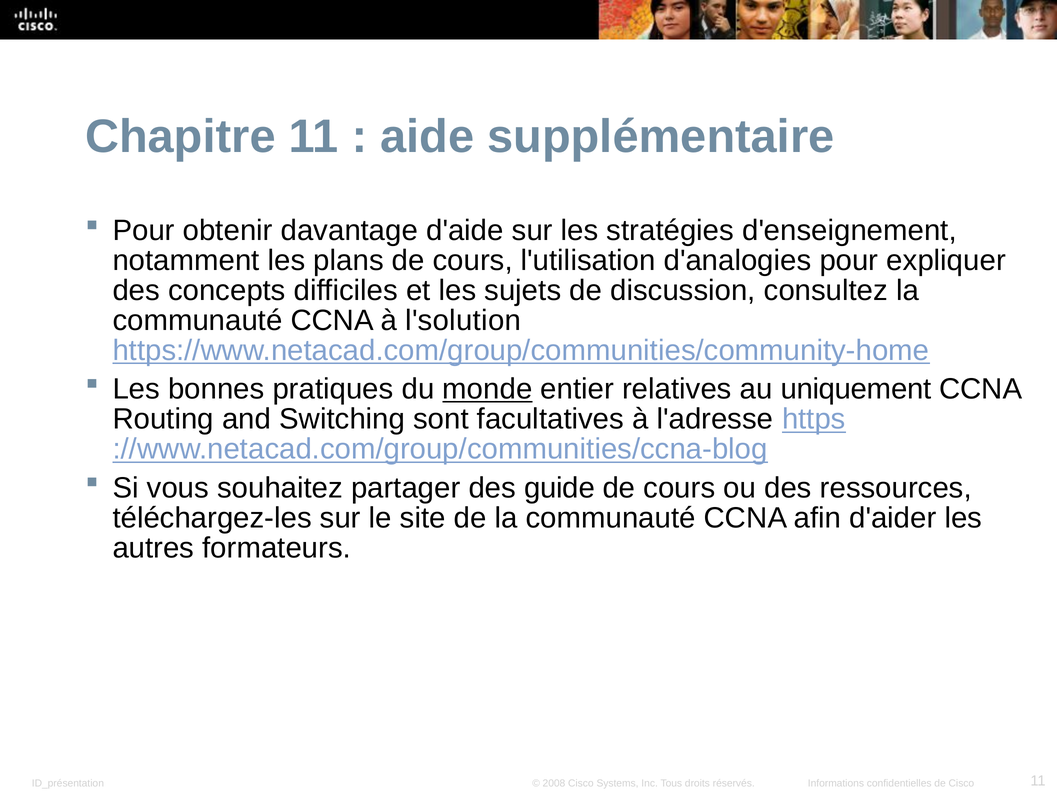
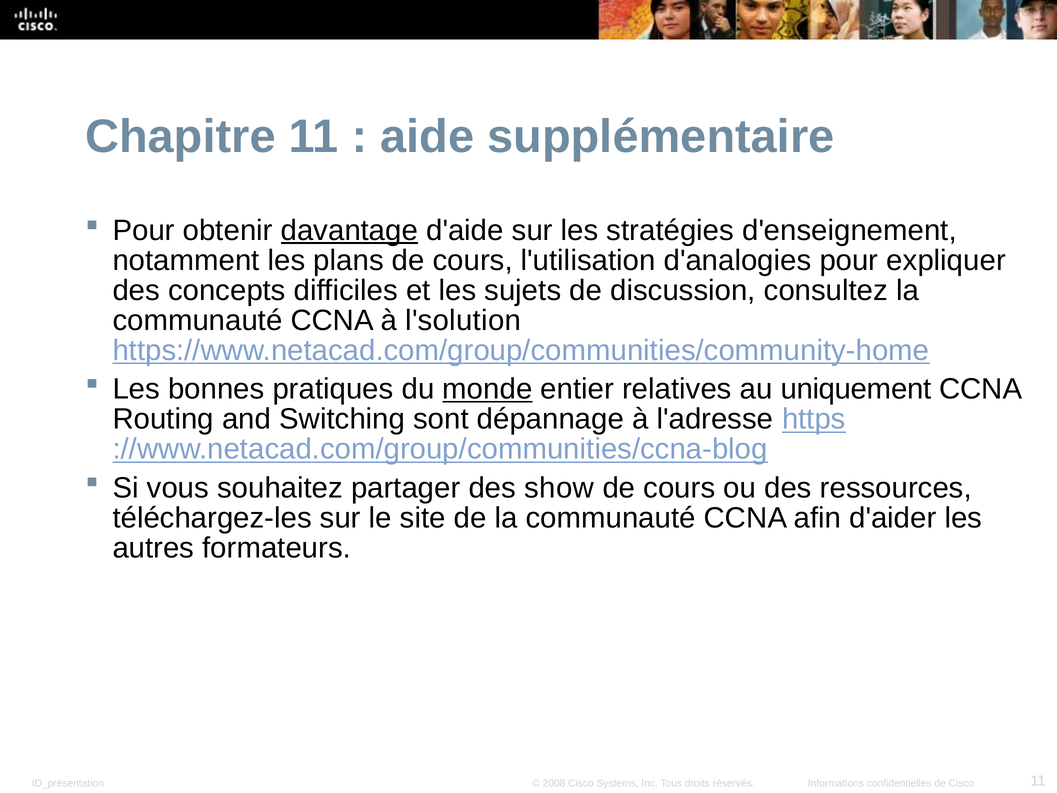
davantage underline: none -> present (349, 230)
facultatives: facultatives -> dépannage (550, 419)
guide: guide -> show (559, 488)
